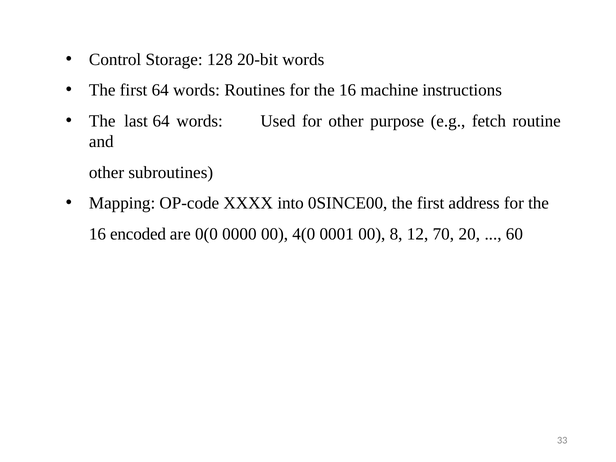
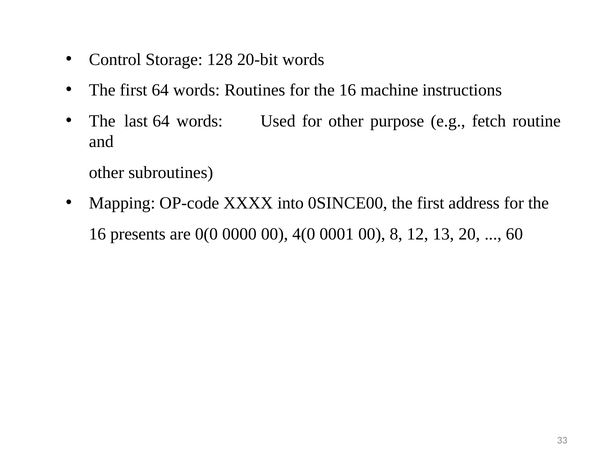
encoded: encoded -> presents (138, 234)
70: 70 -> 13 (443, 234)
